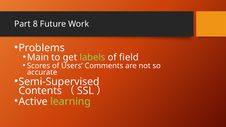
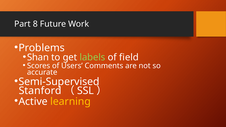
Main: Main -> Shan (38, 57)
Contents: Contents -> Stanford (40, 91)
learning colour: light green -> yellow (71, 102)
